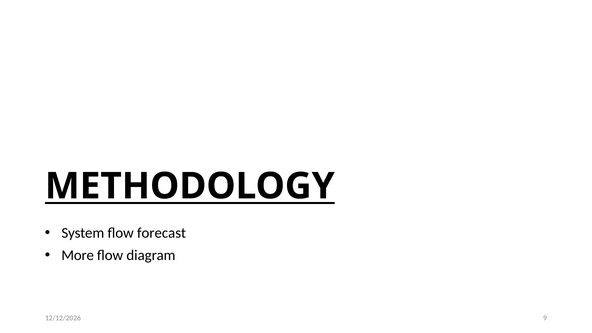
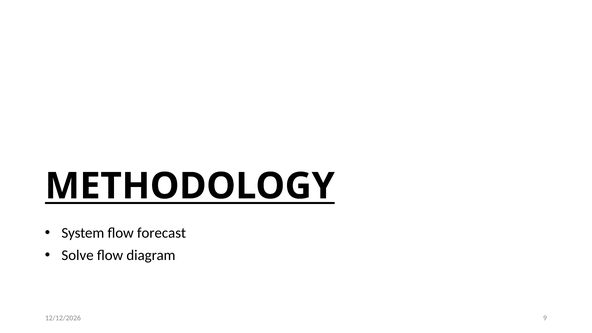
More: More -> Solve (78, 255)
